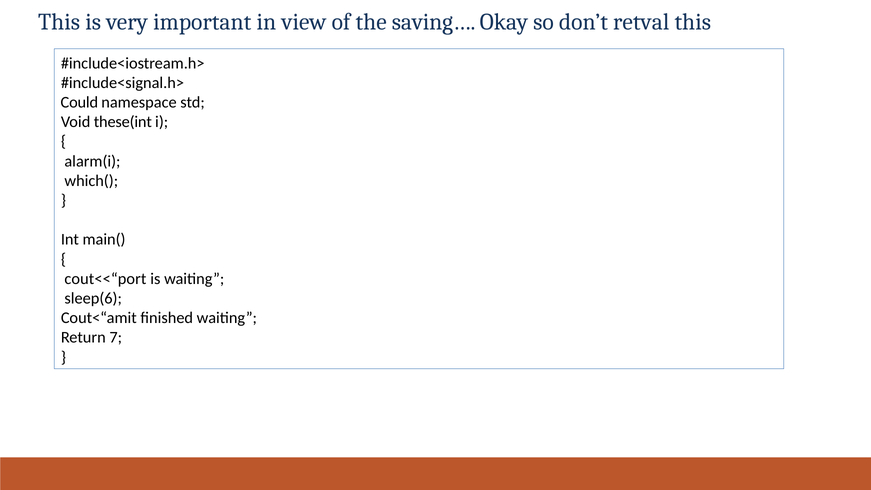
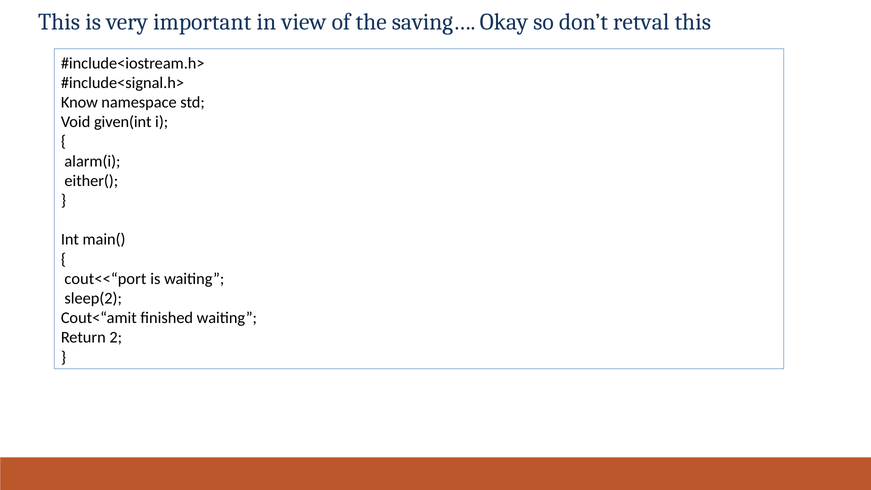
Could: Could -> Know (79, 102)
these(int: these(int -> given(int (123, 122)
which(: which( -> either( (91, 181)
sleep(6: sleep(6 -> sleep(2 (93, 298)
7: 7 -> 2 (116, 337)
